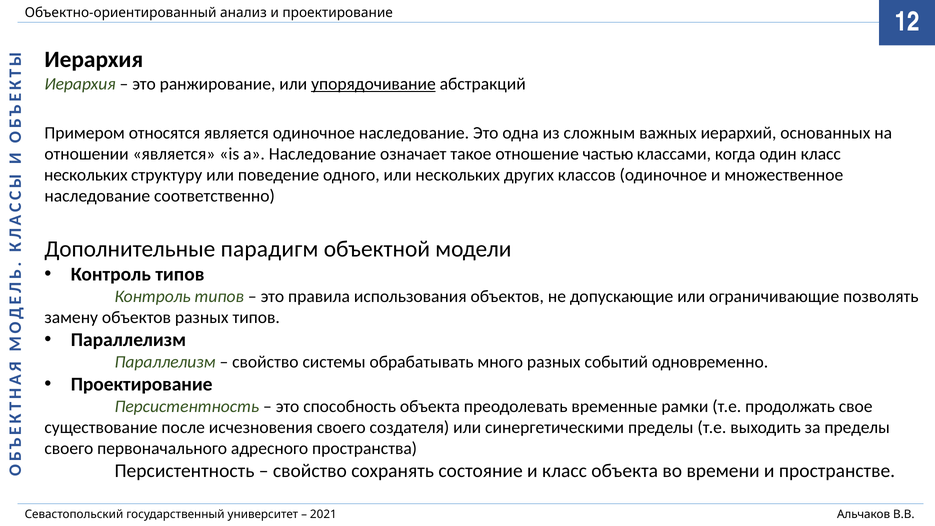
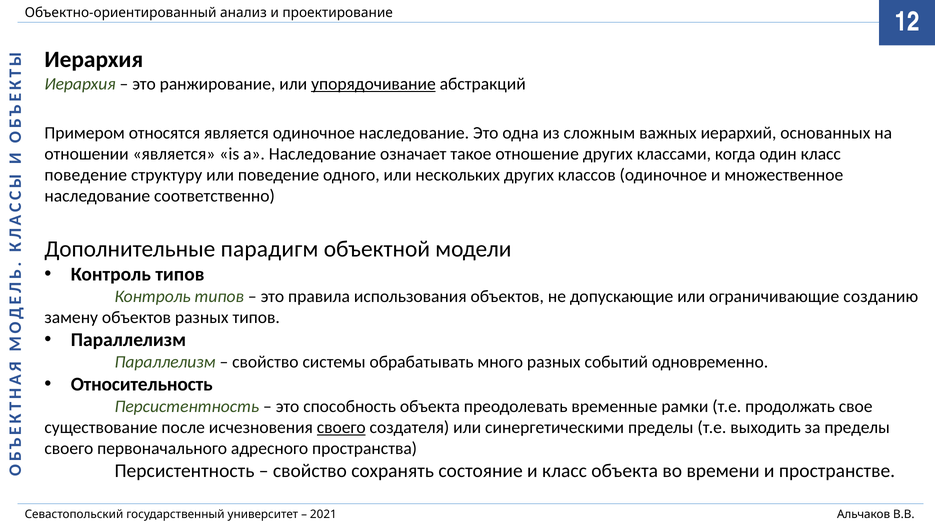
отношение частью: частью -> других (608, 154)
нескольких: нескольких -> поведение (86, 175)
позволять: позволять -> созданию (881, 297)
Проектирование: Проектирование -> Относительность (142, 384)
своего underline: none -> present (341, 427)
